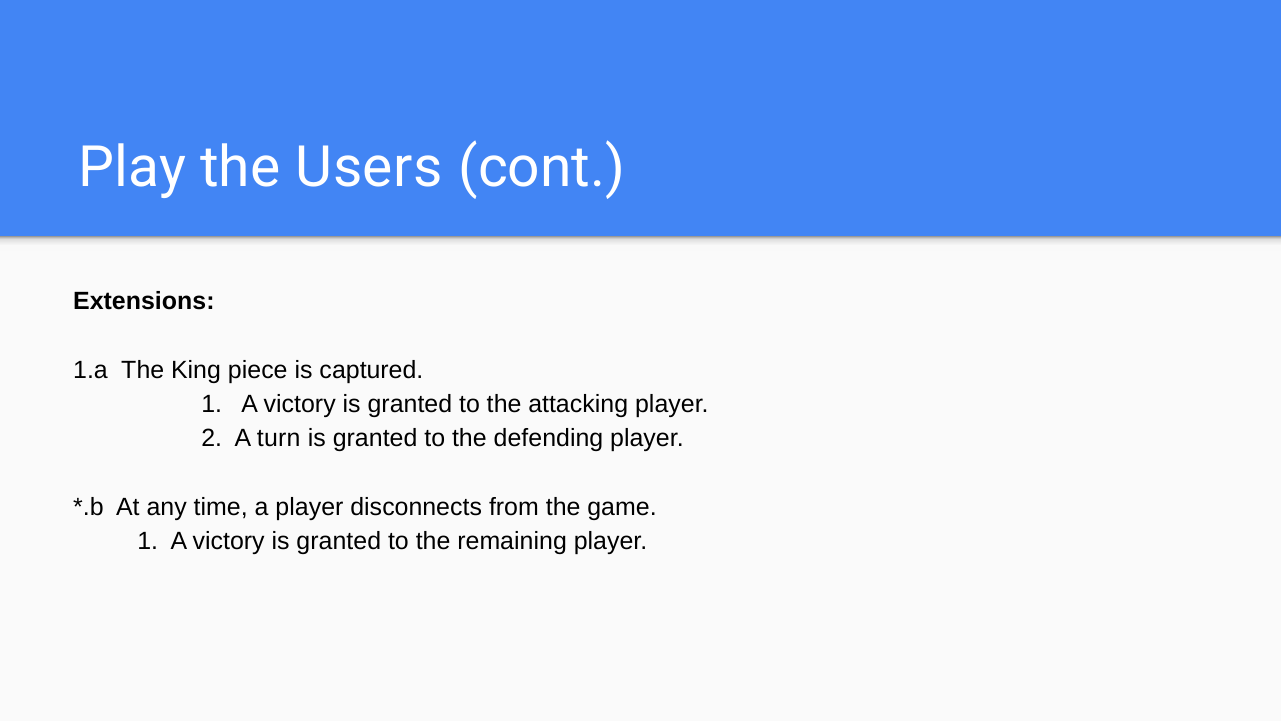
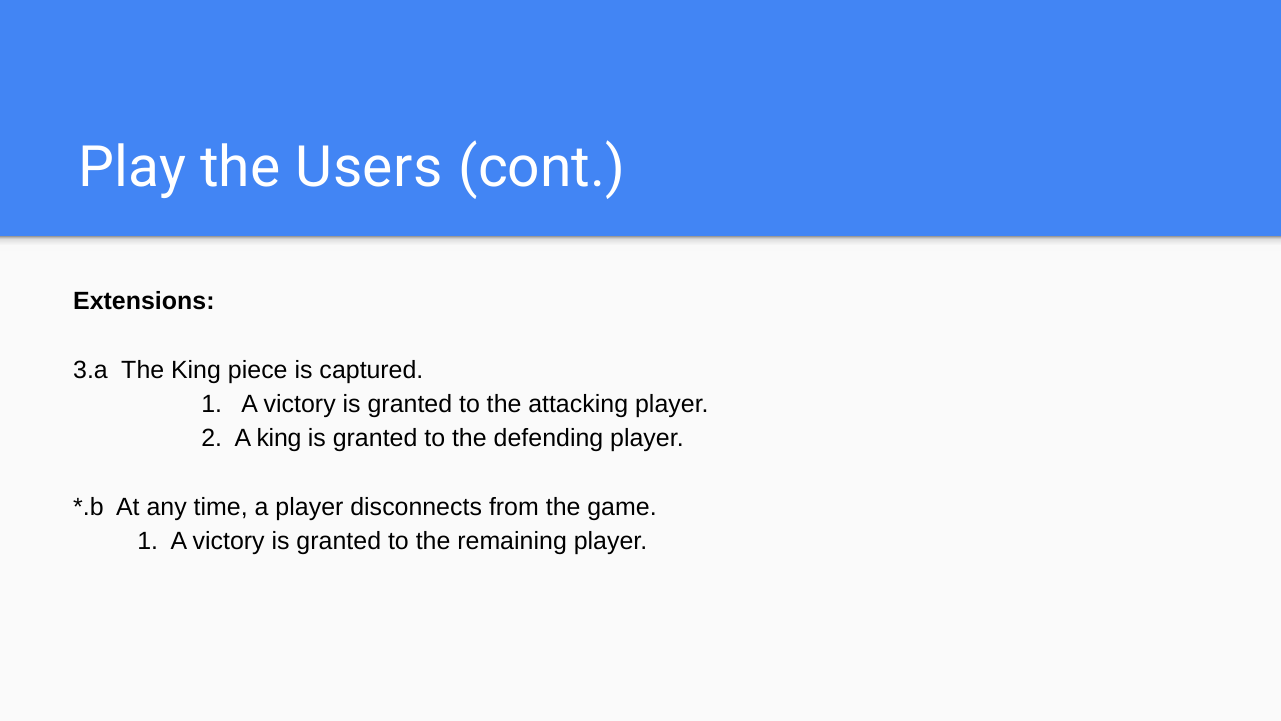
1.a: 1.a -> 3.a (91, 370)
A turn: turn -> king (279, 438)
